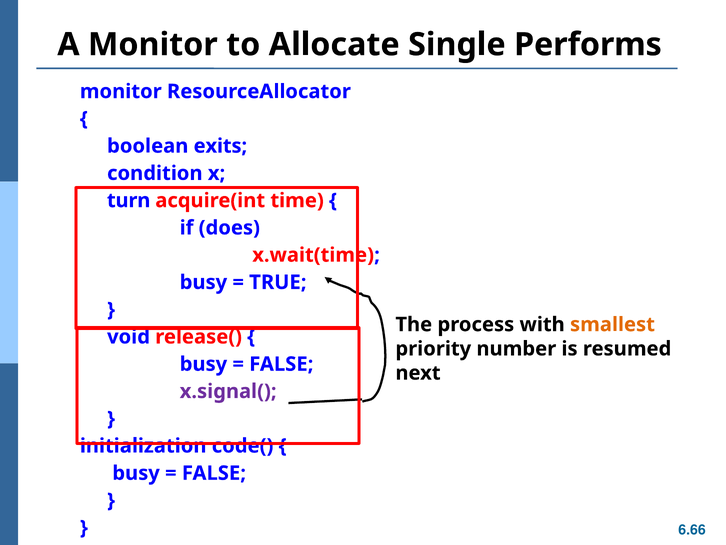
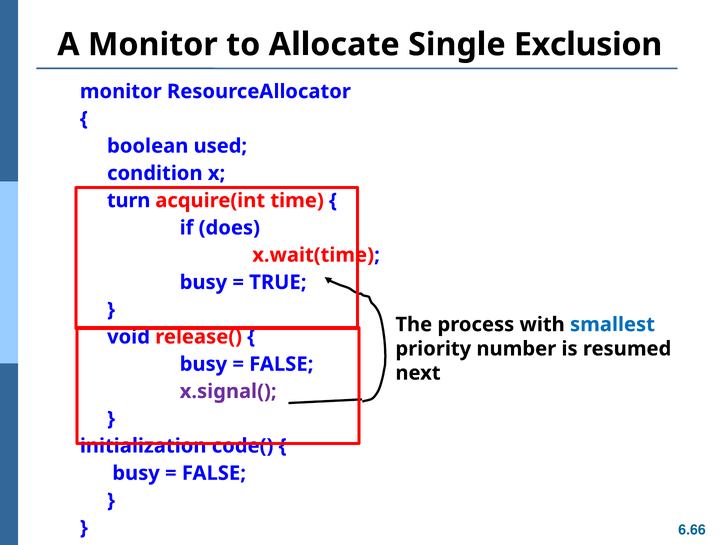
Performs: Performs -> Exclusion (588, 45)
exits: exits -> used (220, 146)
smallest colour: orange -> blue (612, 324)
